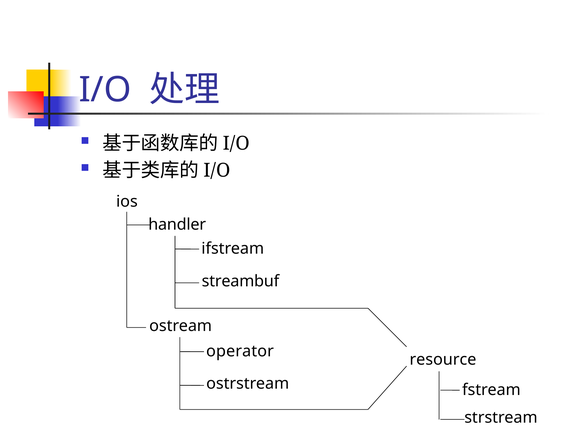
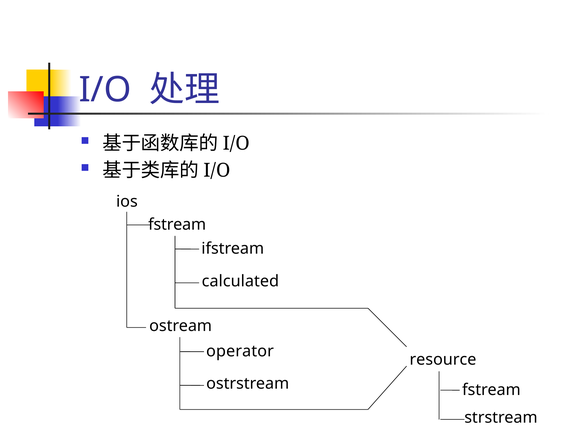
handler: handler -> fstream (177, 225)
streambuf: streambuf -> calculated (240, 281)
